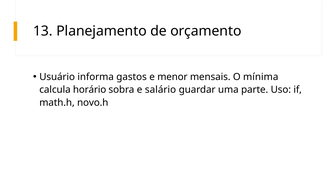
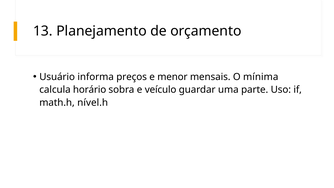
gastos: gastos -> preços (132, 77)
salário: salário -> veículo (161, 90)
novo.h: novo.h -> nível.h (93, 103)
